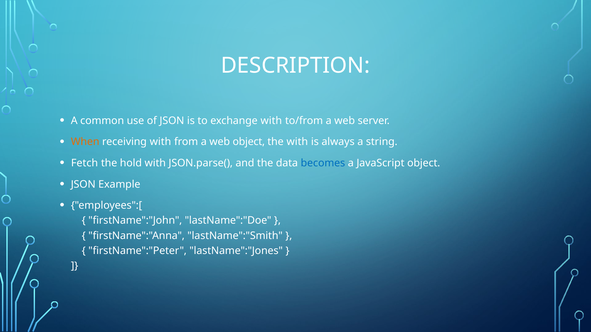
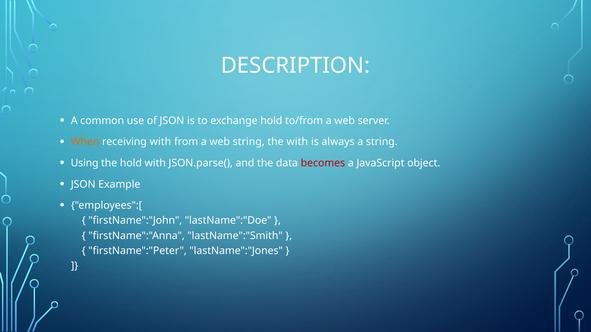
exchange with: with -> hold (271, 121)
web object: object -> string (249, 142)
Fetch: Fetch -> Using (85, 163)
becomes colour: blue -> red (323, 163)
